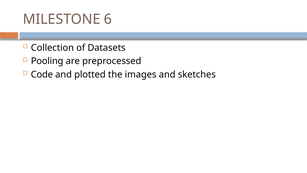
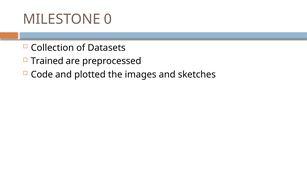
6: 6 -> 0 (108, 19)
Pooling: Pooling -> Trained (47, 61)
